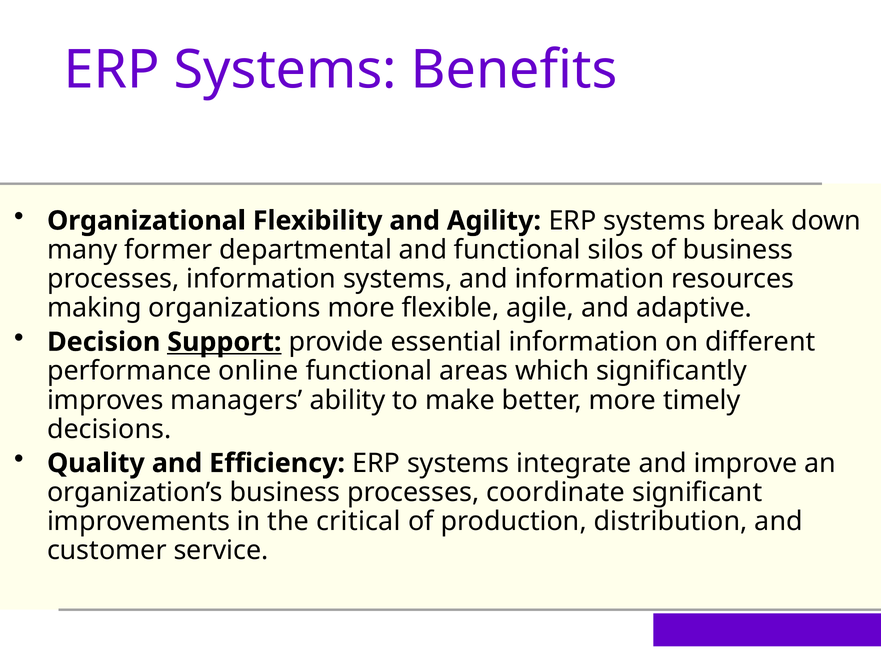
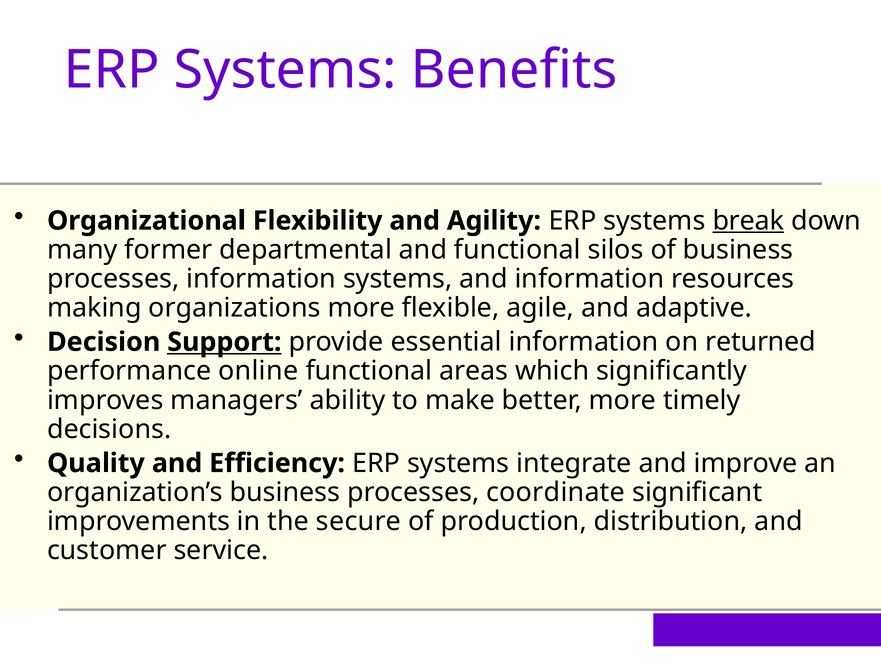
break underline: none -> present (748, 221)
different: different -> returned (761, 342)
critical: critical -> secure (359, 521)
